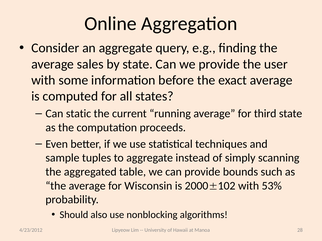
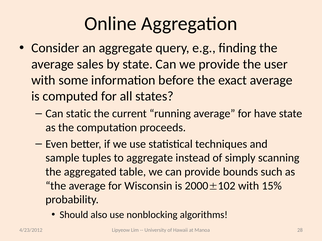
third: third -> have (265, 114)
53%: 53% -> 15% (272, 186)
